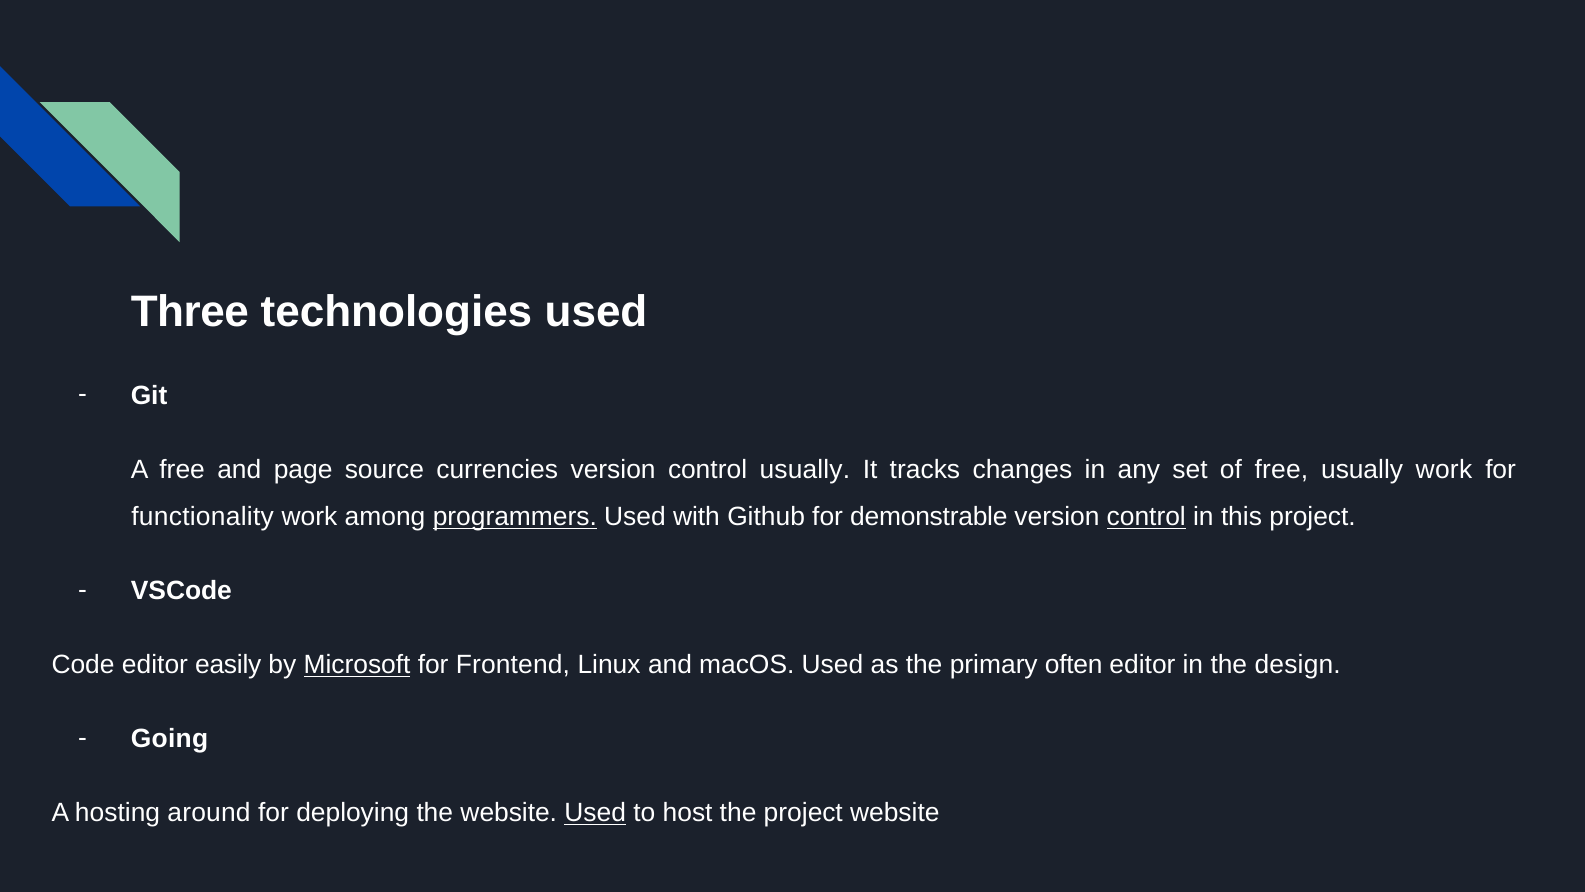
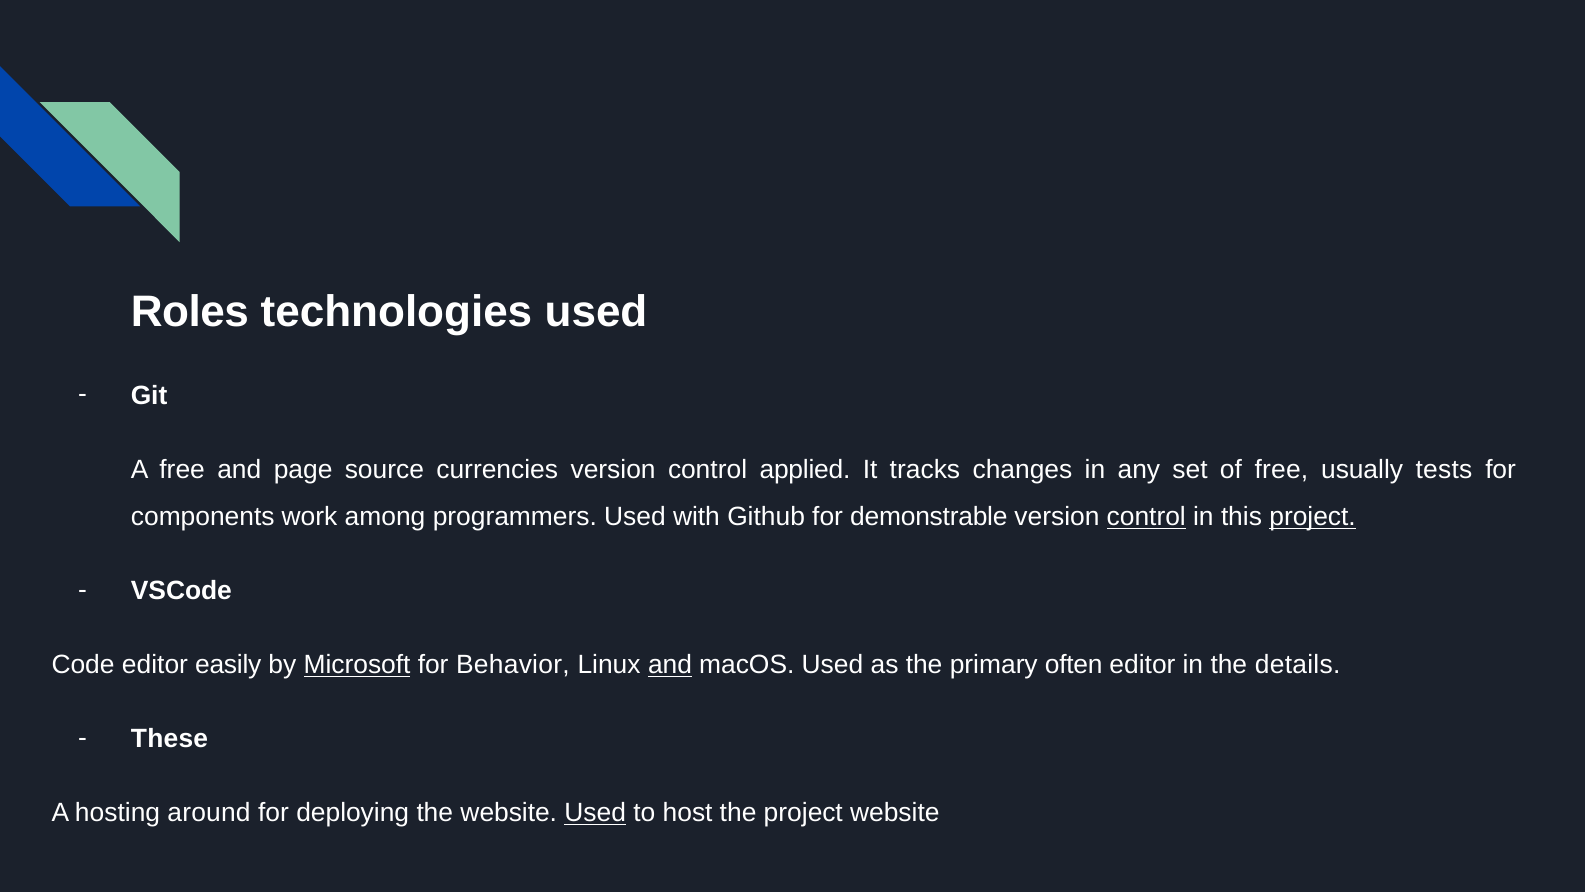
Three: Three -> Roles (190, 312)
control usually: usually -> applied (805, 469)
usually work: work -> tests (1444, 469)
functionality: functionality -> components (203, 517)
programmers underline: present -> none (515, 517)
project underline: none -> present (1313, 517)
Frontend: Frontend -> Behavior (513, 665)
and underline: none -> present (670, 665)
design: design -> details (1298, 665)
Going: Going -> These (170, 739)
